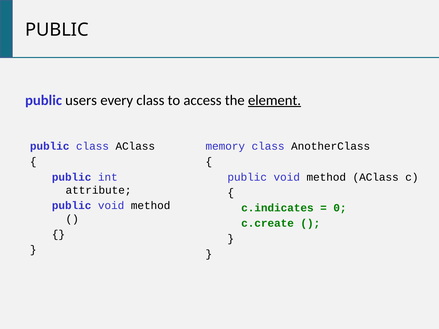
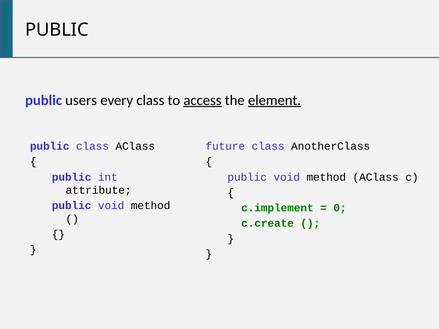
access underline: none -> present (202, 100)
memory: memory -> future (225, 146)
c.indicates: c.indicates -> c.implement (277, 208)
